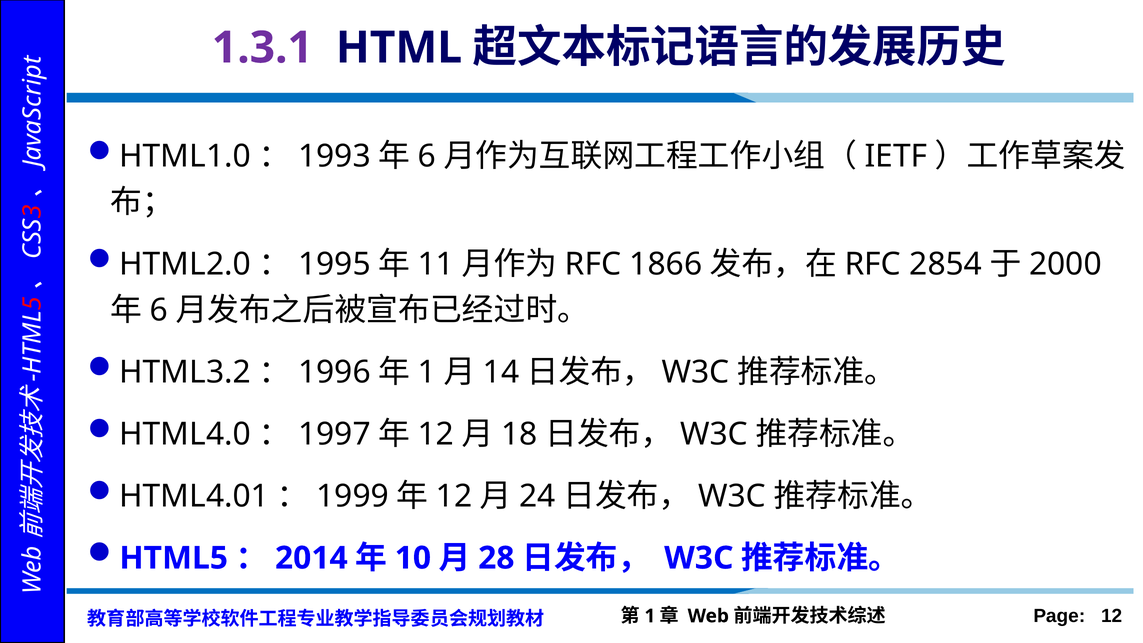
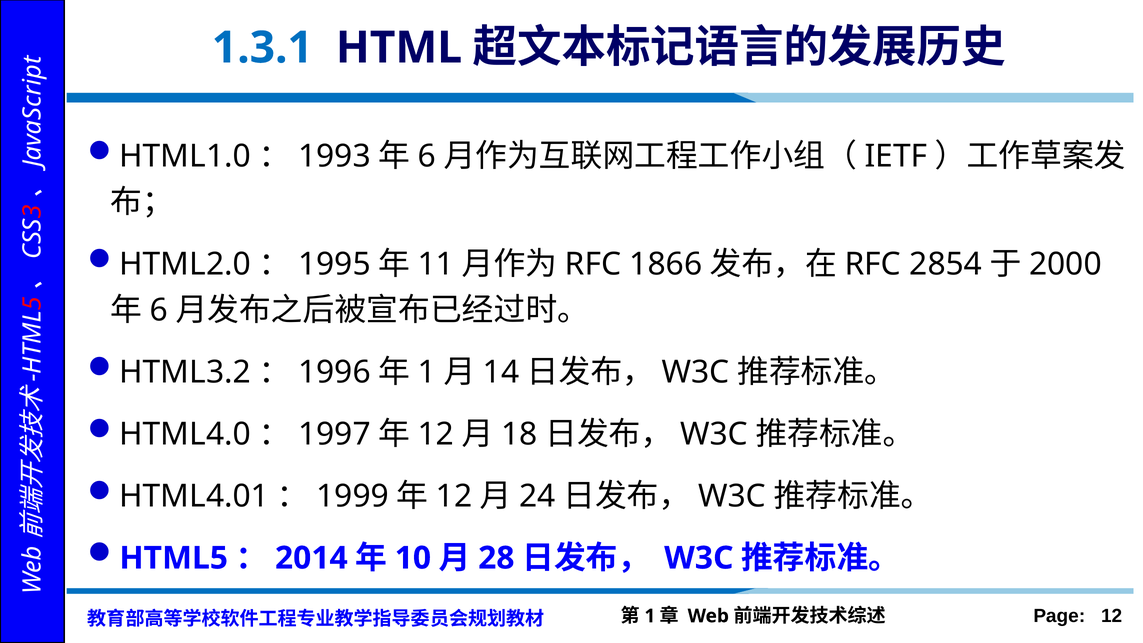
1.3.1 colour: purple -> blue (262, 48)
